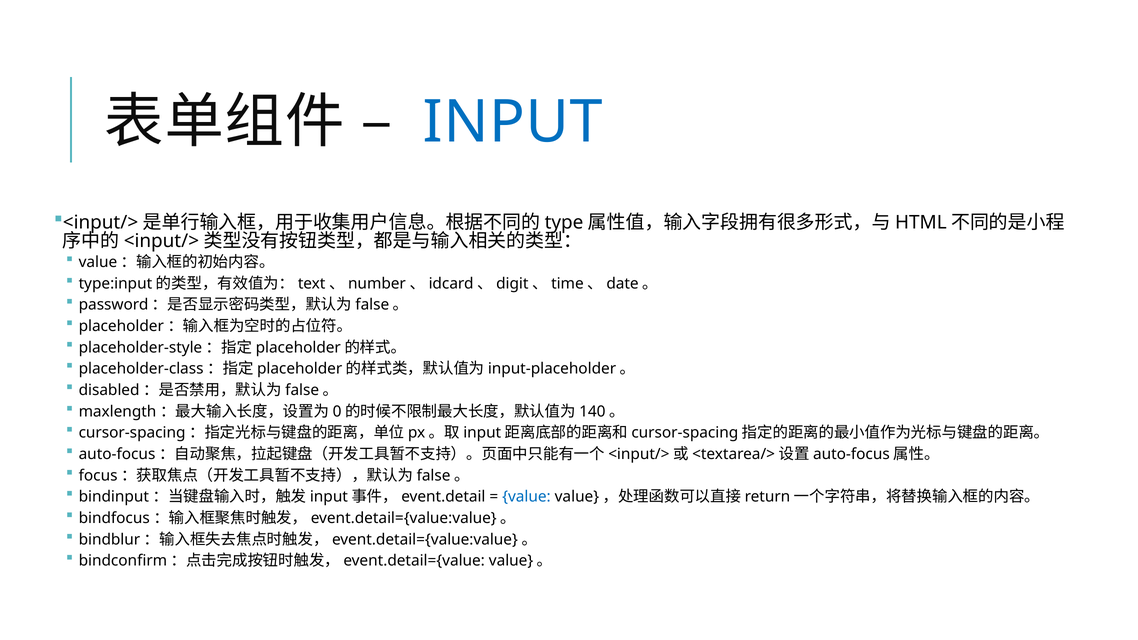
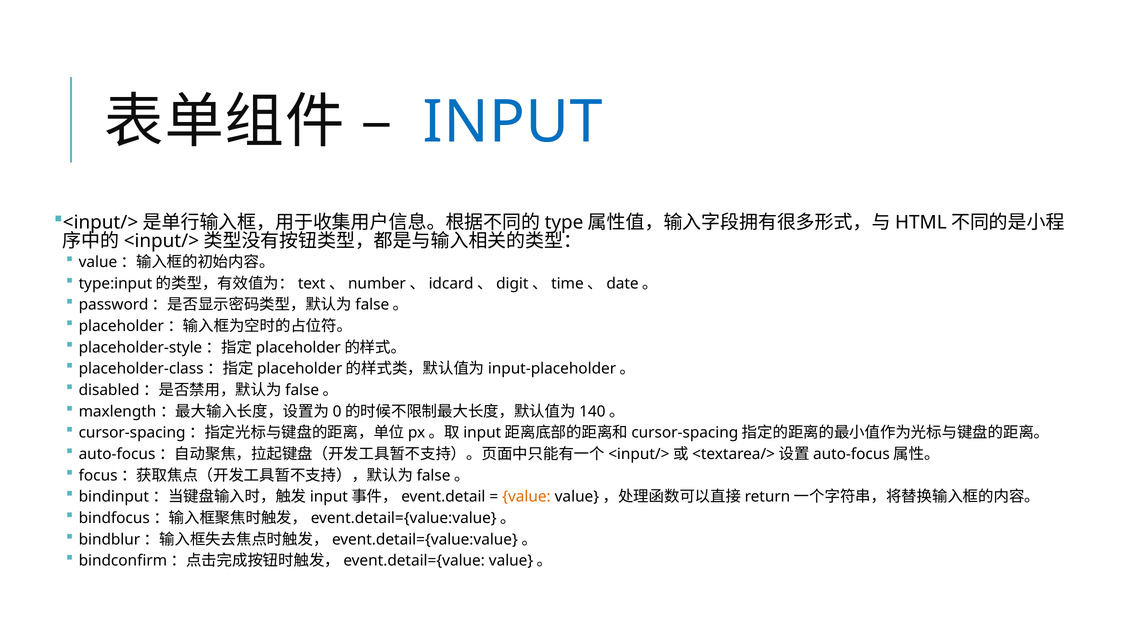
value colour: blue -> orange (526, 497)
